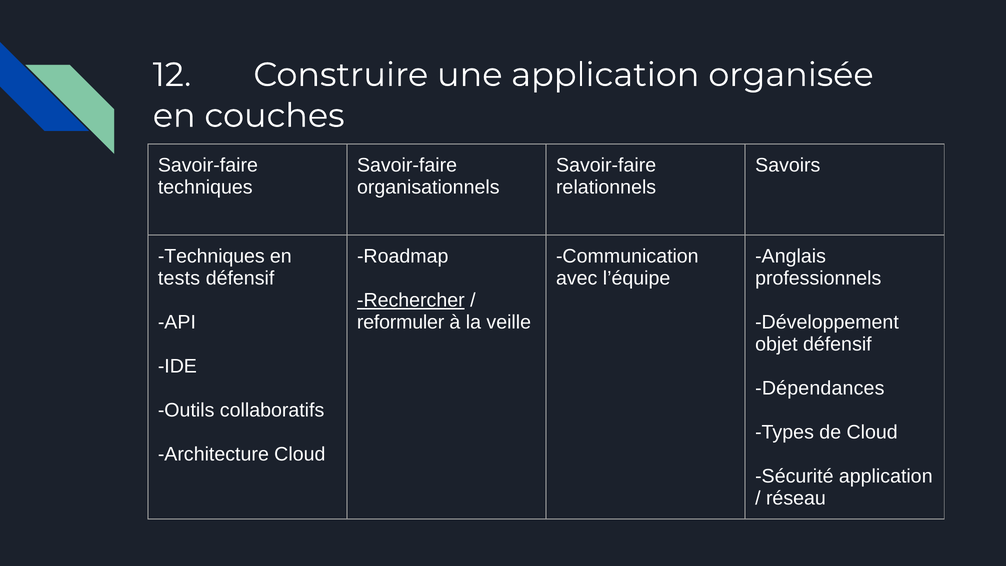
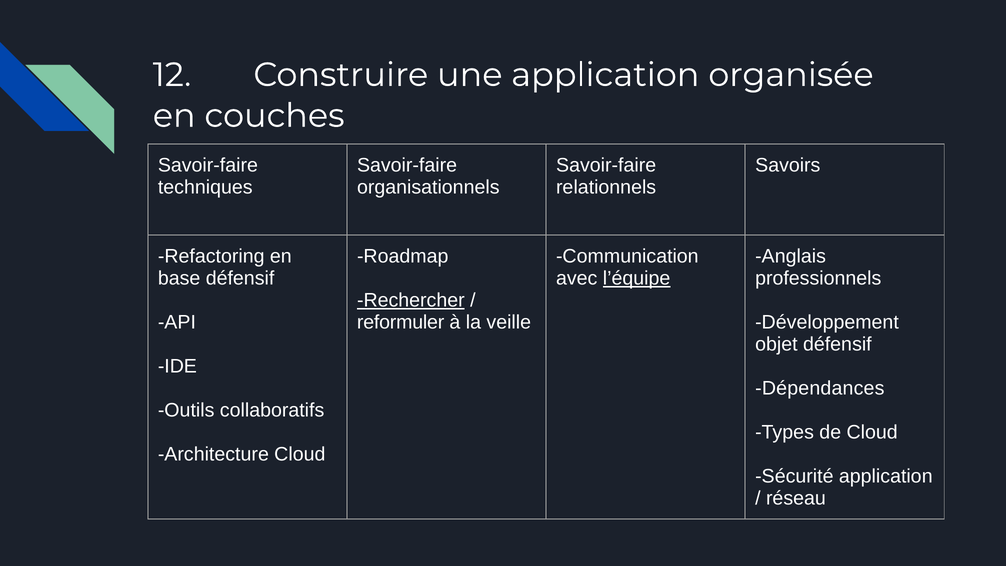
Techniques: Techniques -> Refactoring (211, 256)
tests: tests -> base (179, 278)
l’équipe underline: none -> present (637, 278)
